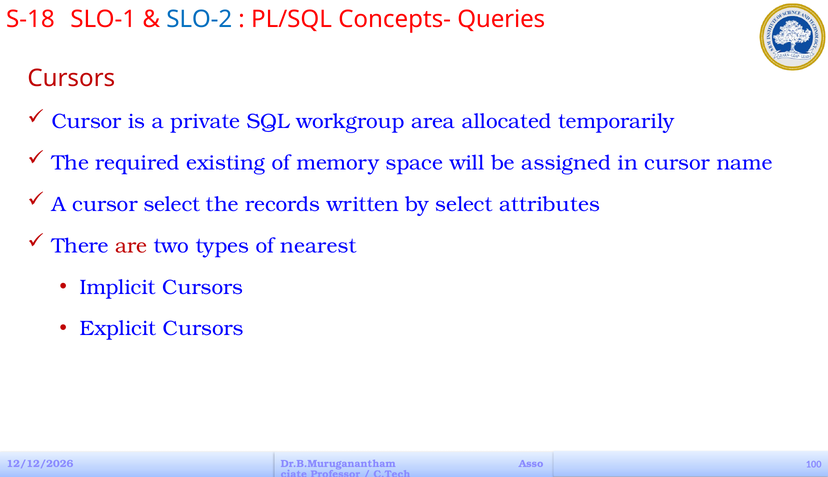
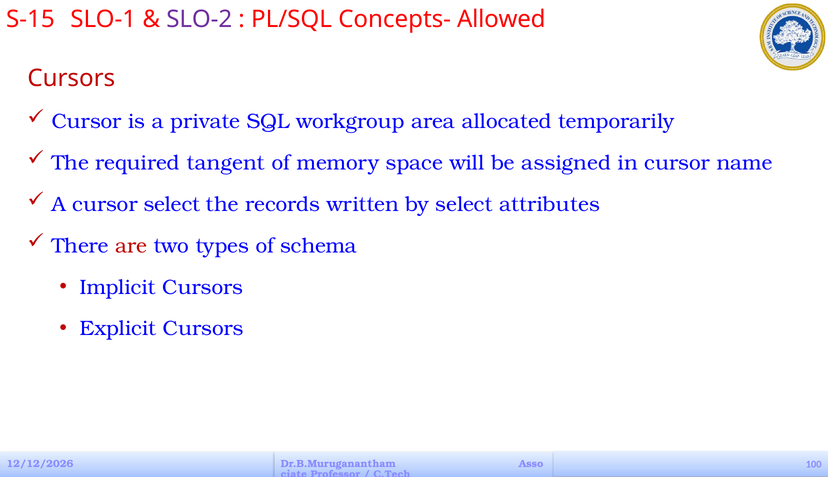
S-18: S-18 -> S-15 (30, 19)
SLO-2 colour: blue -> purple (199, 19)
Queries: Queries -> Allowed (501, 19)
existing: existing -> tangent (226, 163)
nearest: nearest -> schema (319, 246)
